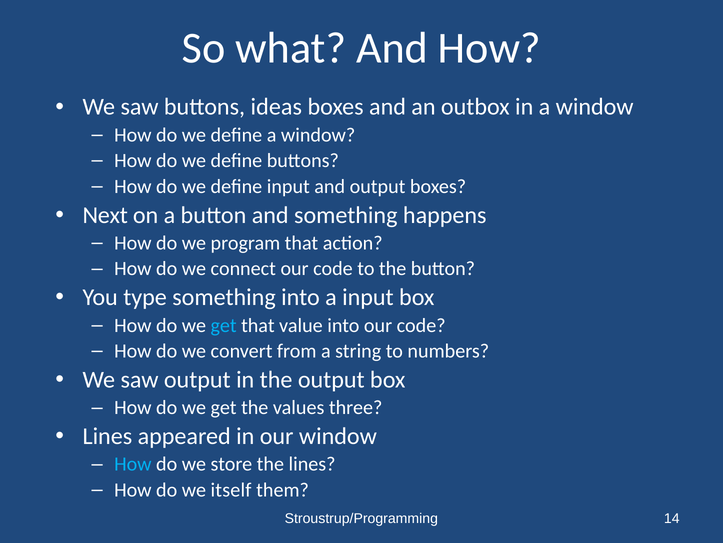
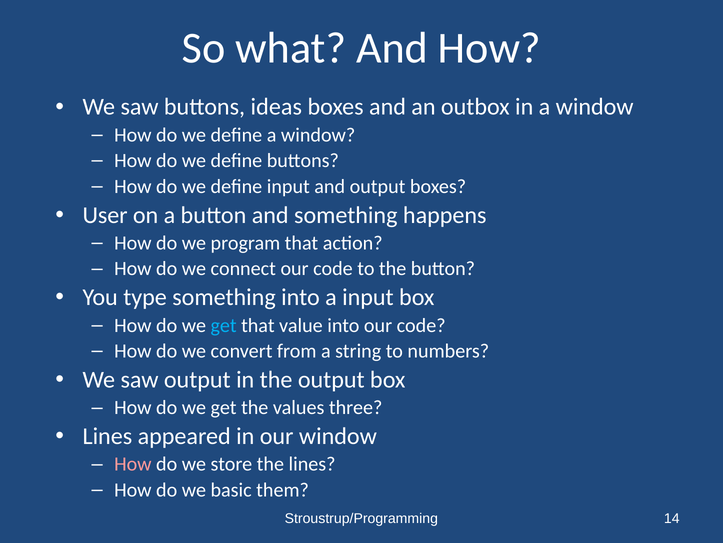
Next: Next -> User (105, 215)
How colour: light blue -> pink (133, 464)
itself: itself -> basic (231, 489)
